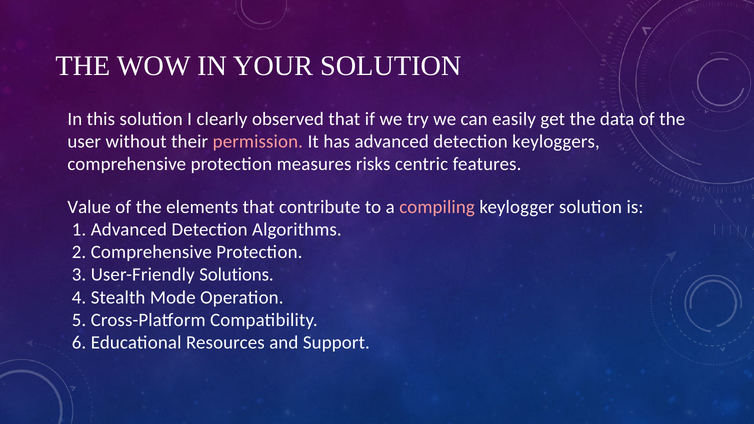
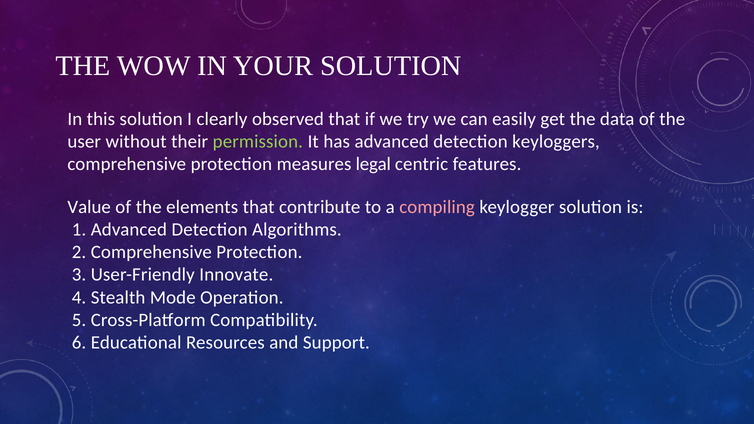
permission colour: pink -> light green (258, 142)
risks: risks -> legal (373, 164)
Solutions: Solutions -> Innovate (236, 275)
